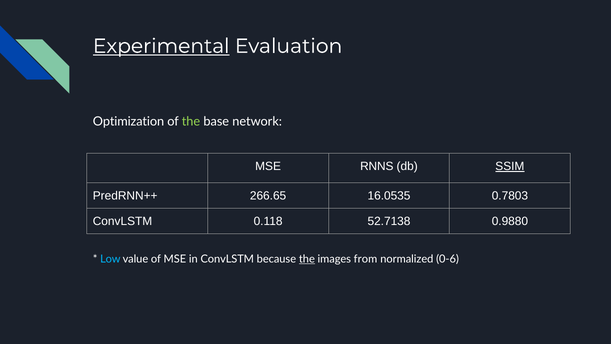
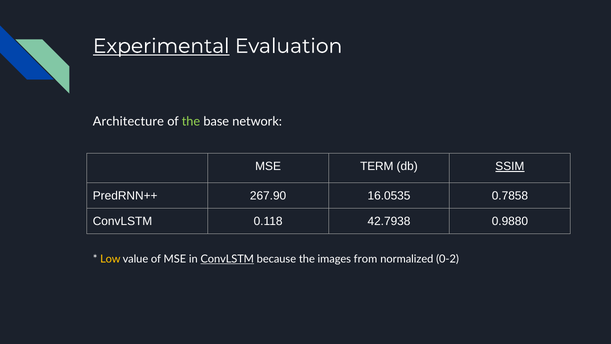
Optimization: Optimization -> Architecture (128, 122)
RNNS: RNNS -> TERM (377, 166)
266.65: 266.65 -> 267.90 (268, 196)
0.7803: 0.7803 -> 0.7858 (510, 196)
52.7138: 52.7138 -> 42.7938 (389, 221)
Low colour: light blue -> yellow (110, 259)
ConvLSTM underline: none -> present (227, 259)
the underline: present -> none (307, 259)
0-6: 0-6 -> 0-2 (448, 259)
